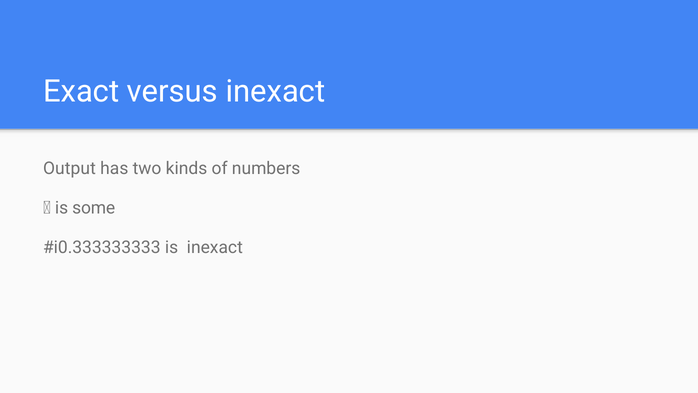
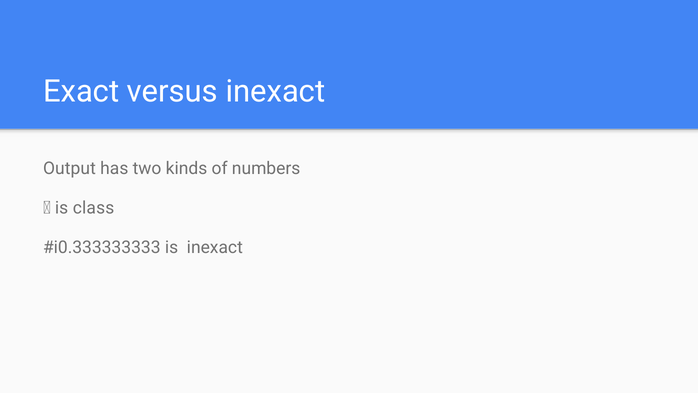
some: some -> class (94, 208)
